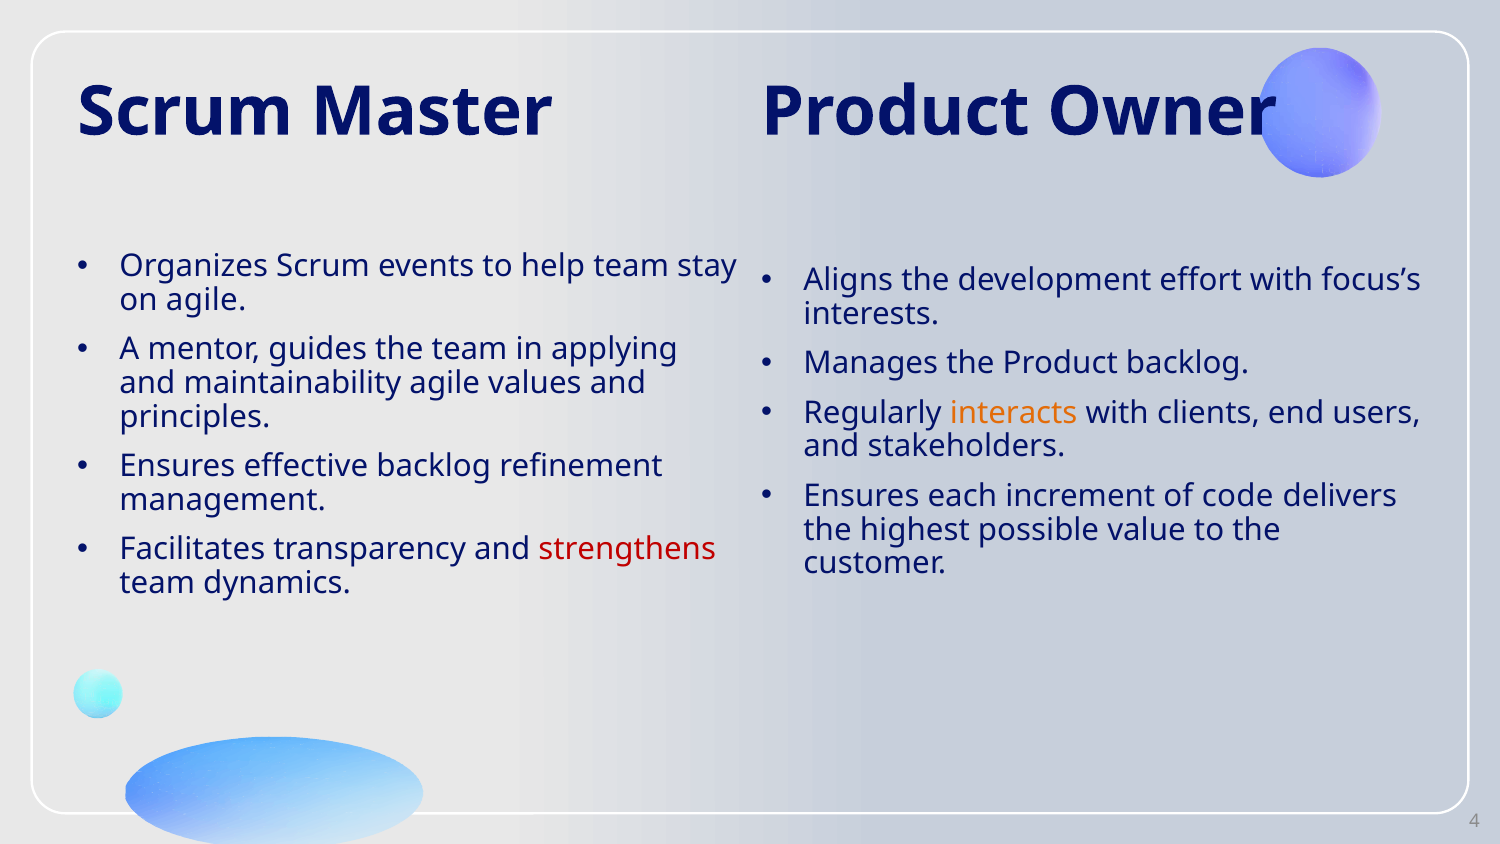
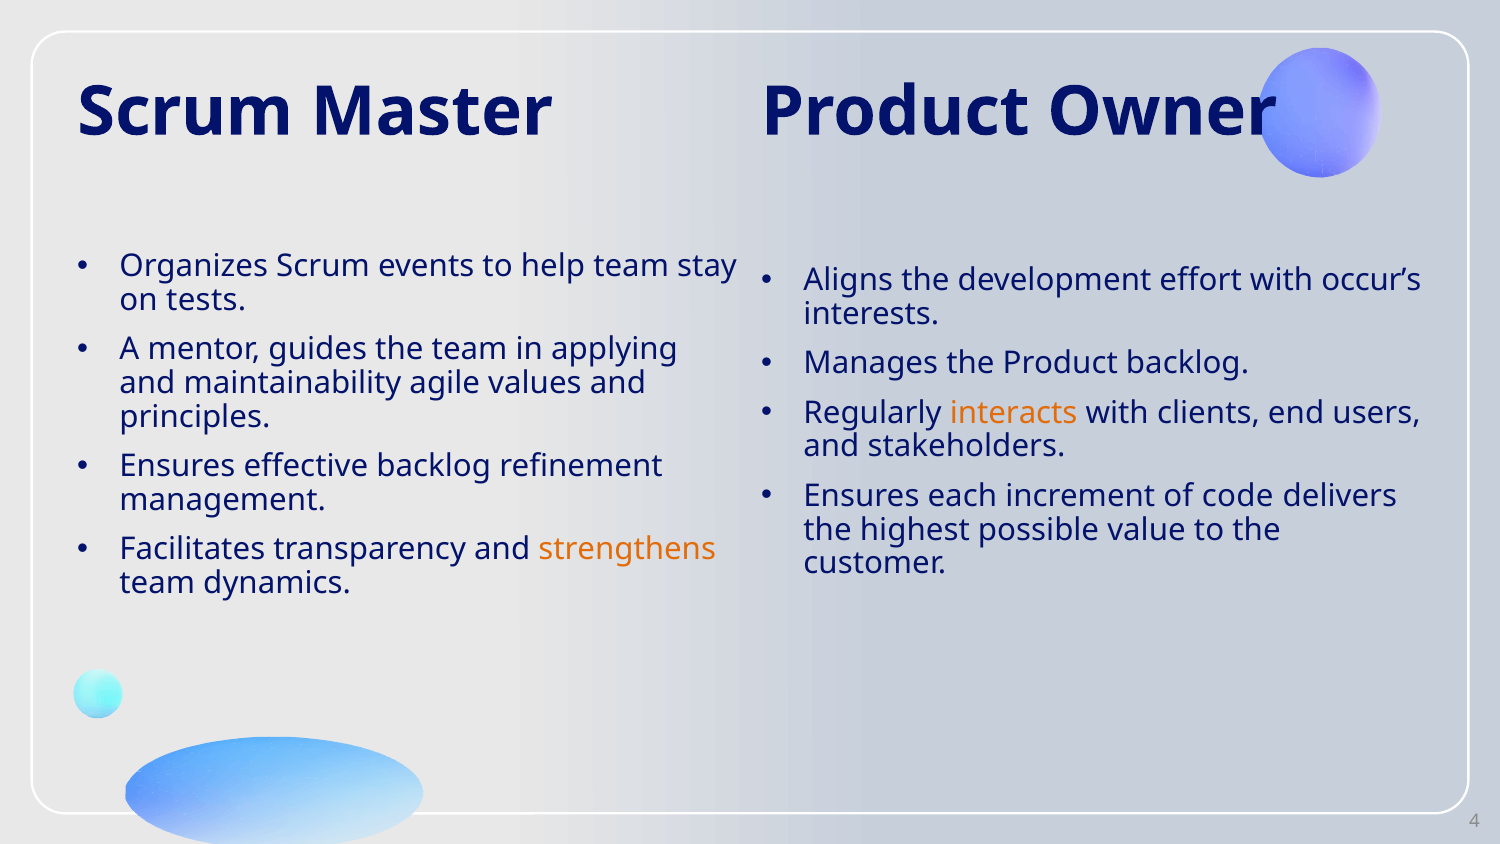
focus’s: focus’s -> occur’s (1371, 280)
on agile: agile -> tests (206, 300)
strengthens colour: red -> orange (627, 549)
